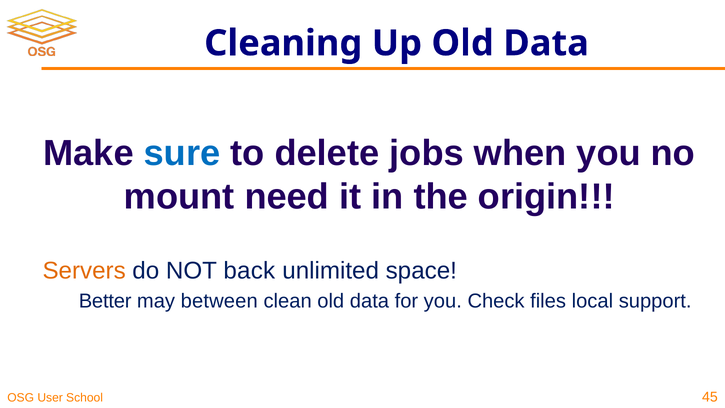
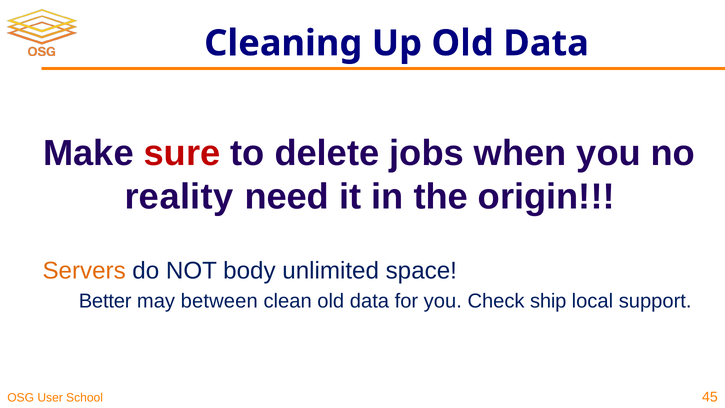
sure colour: blue -> red (182, 153)
mount: mount -> reality (179, 197)
back: back -> body (249, 271)
files: files -> ship (548, 301)
